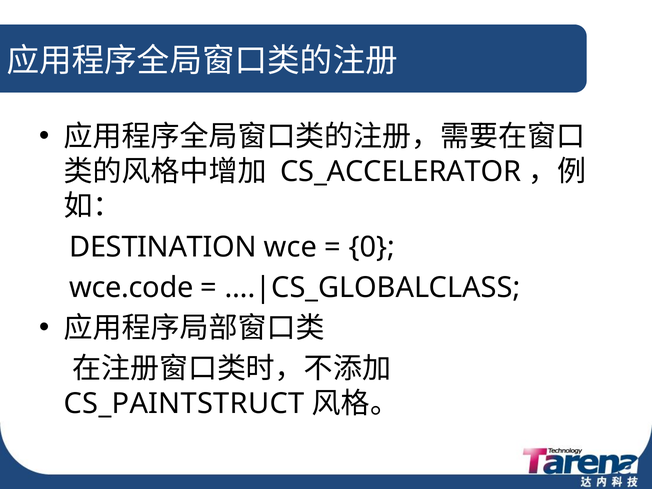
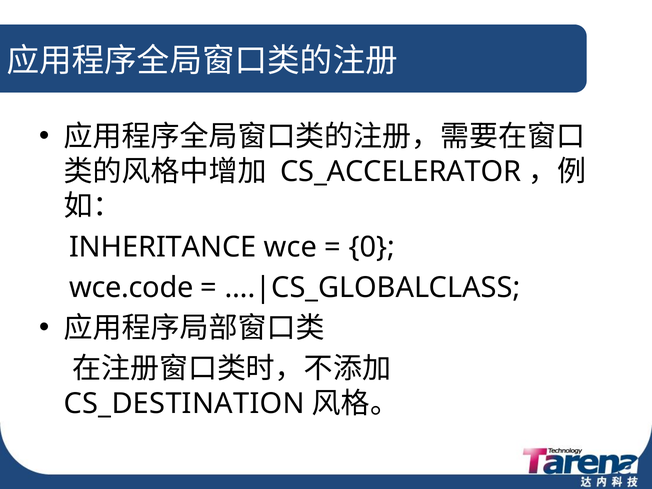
DESTINATION: DESTINATION -> INHERITANCE (163, 247)
CS_PAINTSTRUCT: CS_PAINTSTRUCT -> CS_DESTINATION (184, 404)
